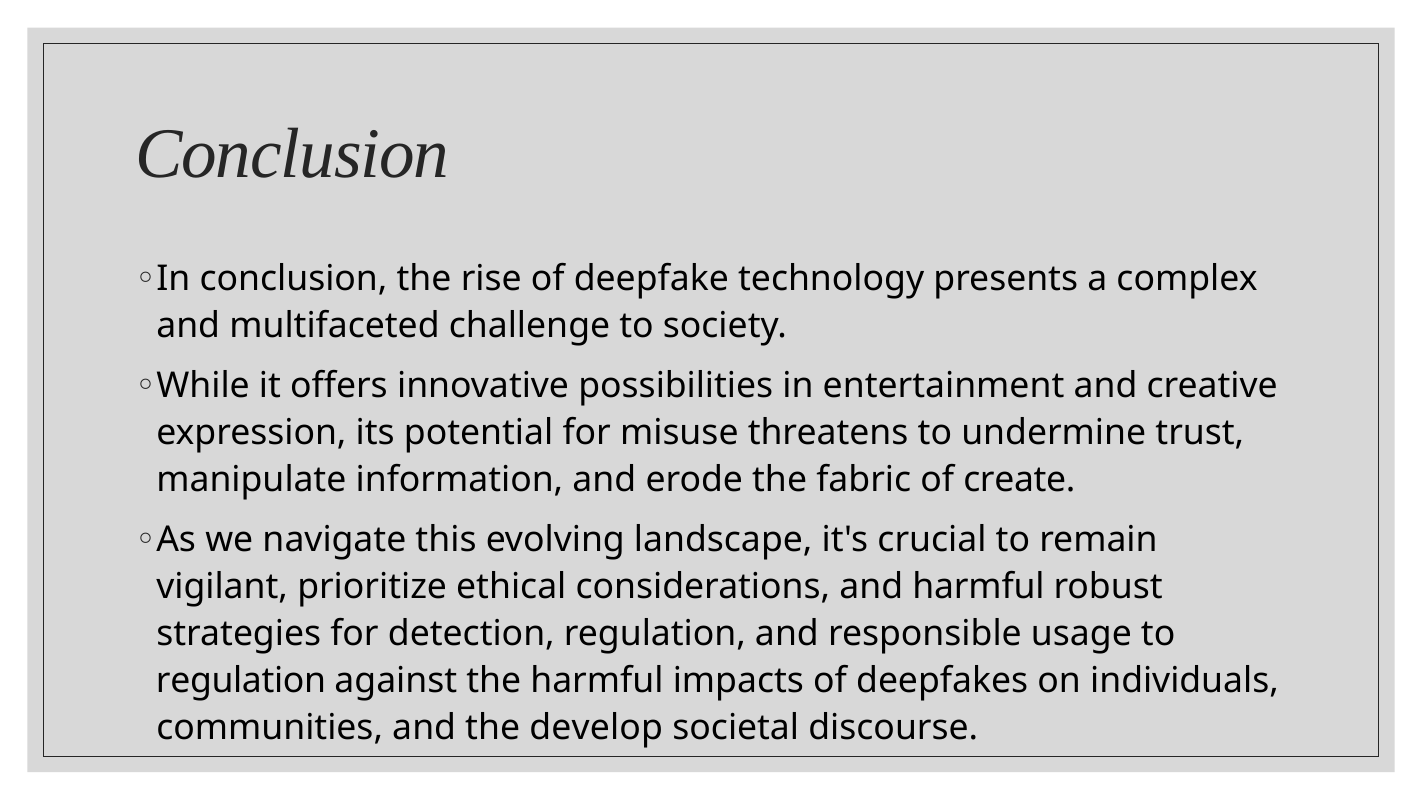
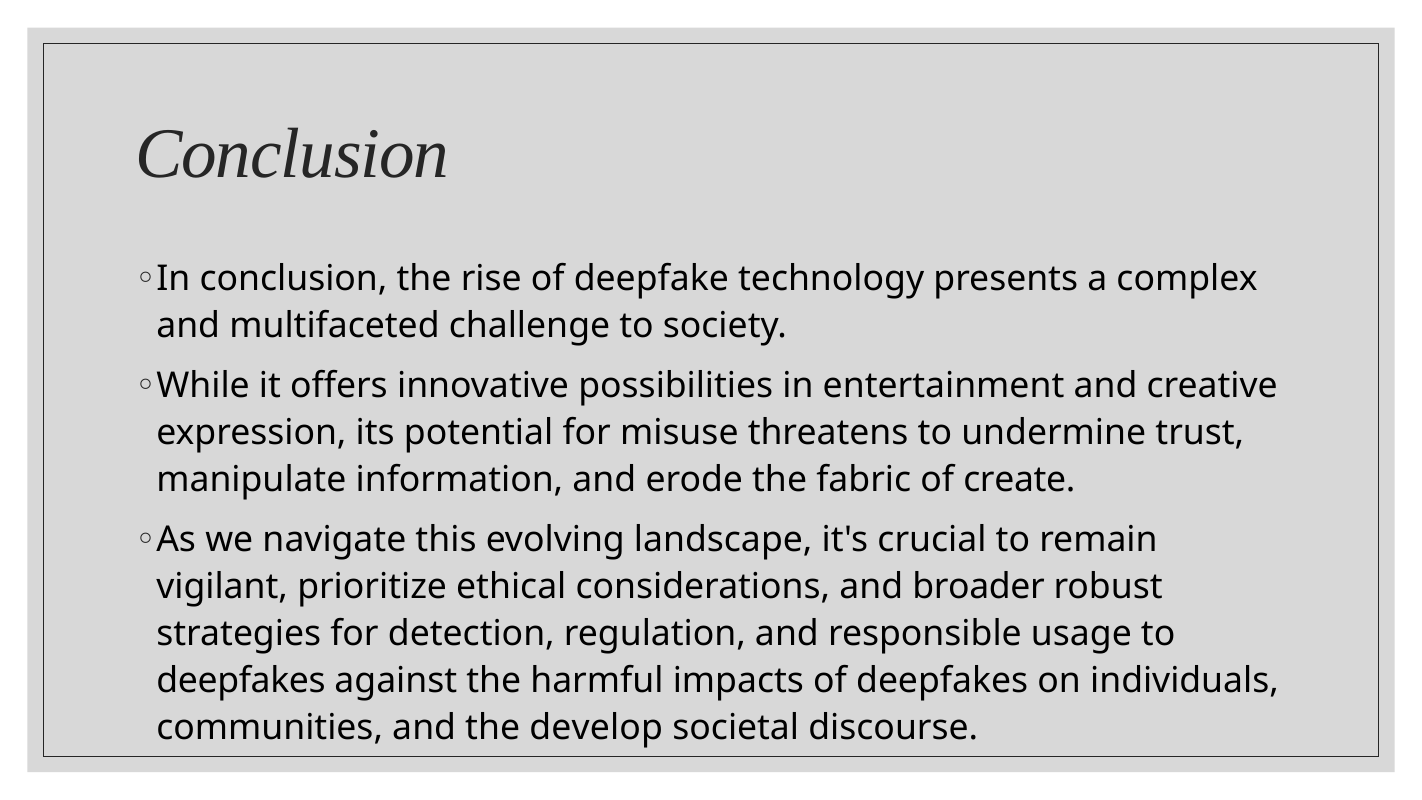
and harmful: harmful -> broader (979, 587)
regulation: regulation -> deepfakes (241, 681)
